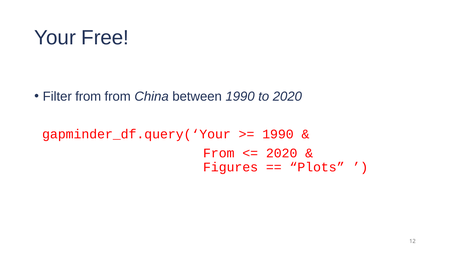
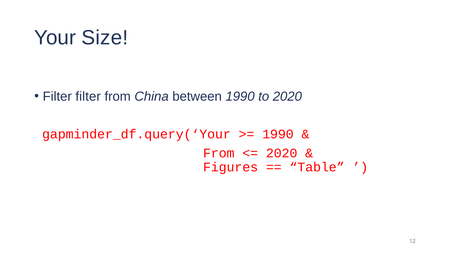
Free: Free -> Size (105, 38)
Filter from: from -> filter (88, 97)
Plots: Plots -> Table (317, 167)
